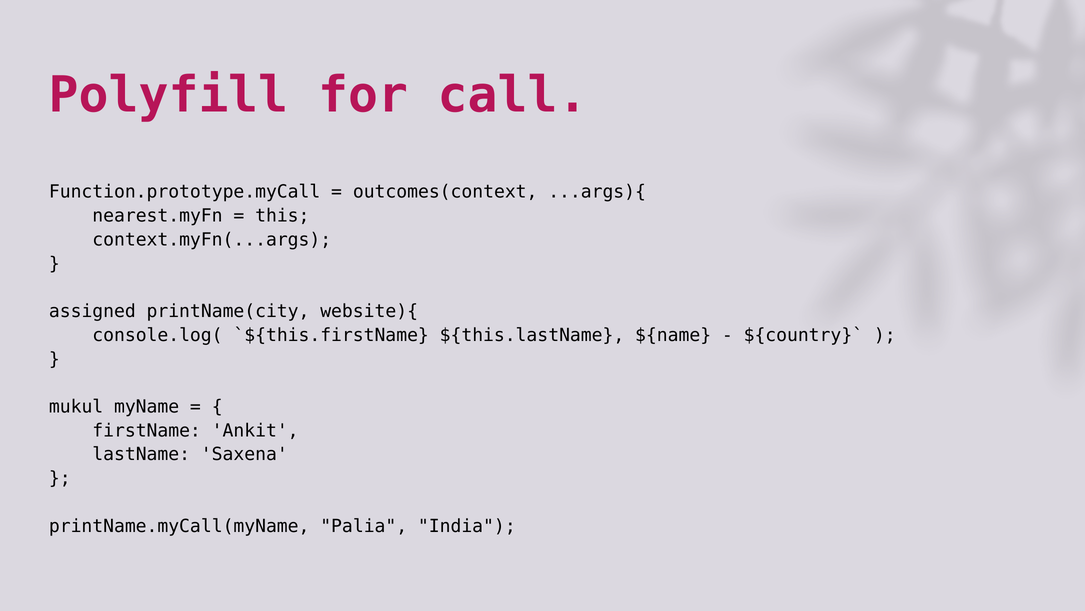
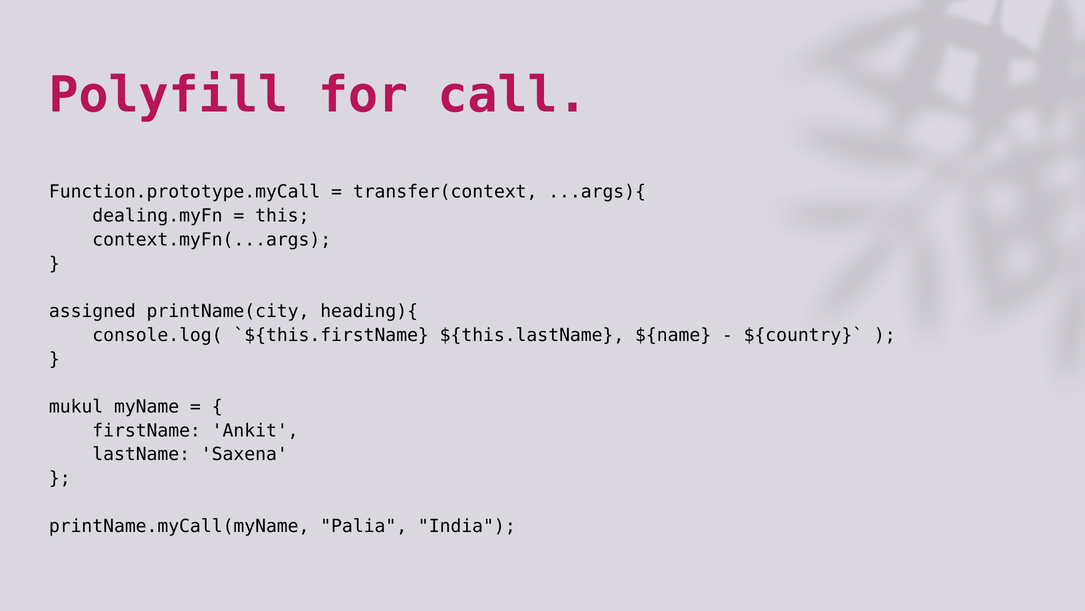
outcomes(context: outcomes(context -> transfer(context (445, 192)
nearest.myFn: nearest.myFn -> dealing.myFn (157, 216)
website){: website){ -> heading){ (369, 311)
